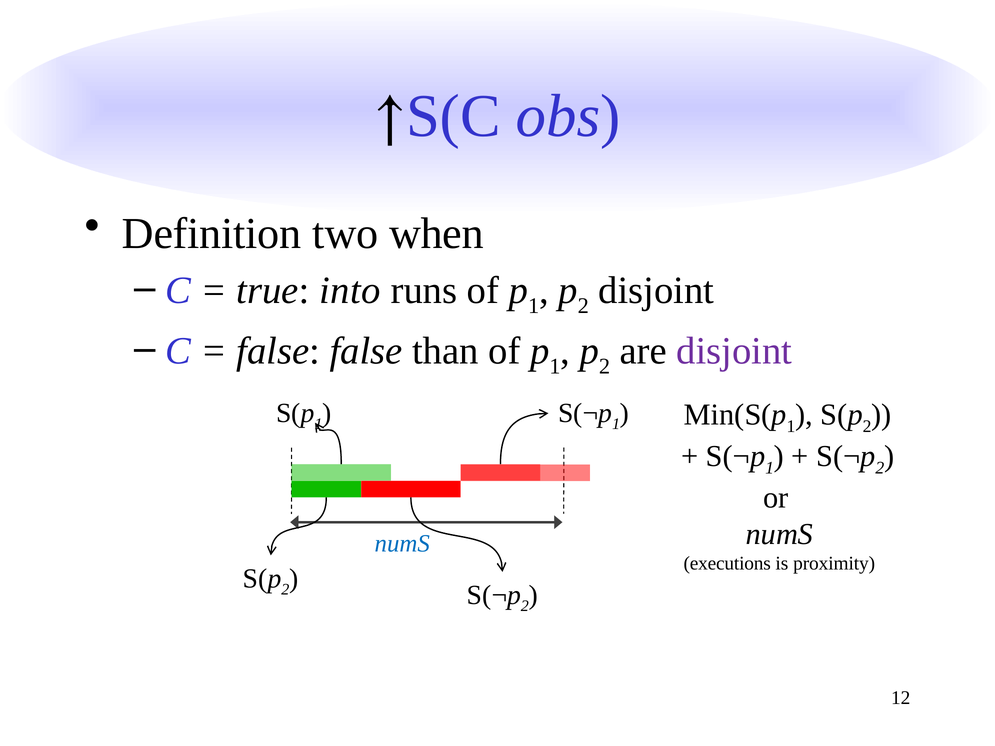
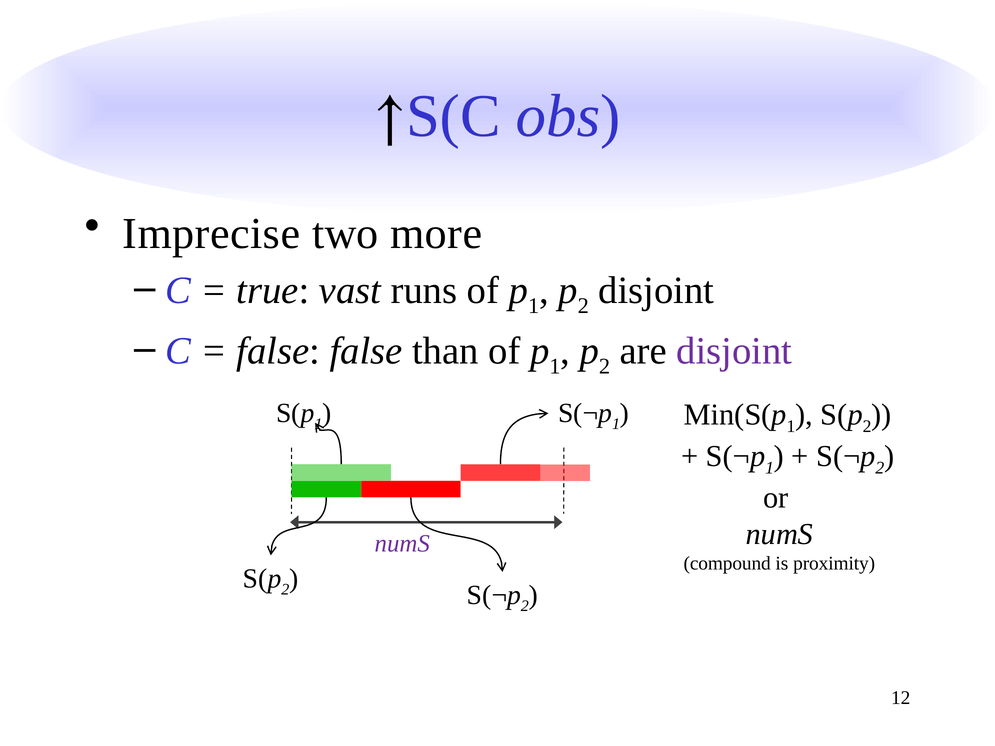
Definition: Definition -> Imprecise (211, 234)
when: when -> more (436, 234)
into: into -> vast (350, 291)
numS colour: blue -> purple (402, 544)
executions: executions -> compound (727, 563)
